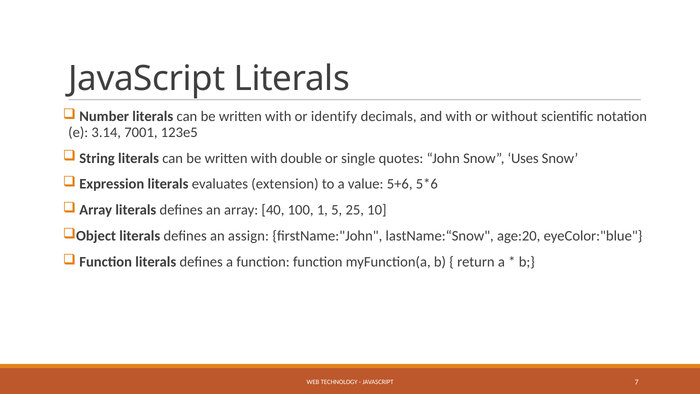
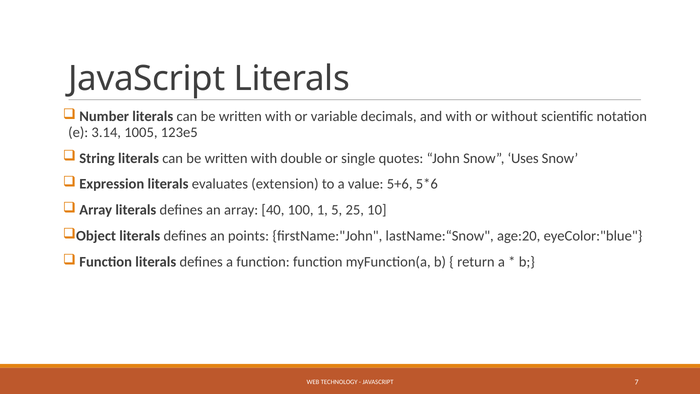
identify: identify -> variable (334, 116)
7001: 7001 -> 1005 (141, 132)
assign: assign -> points (249, 236)
